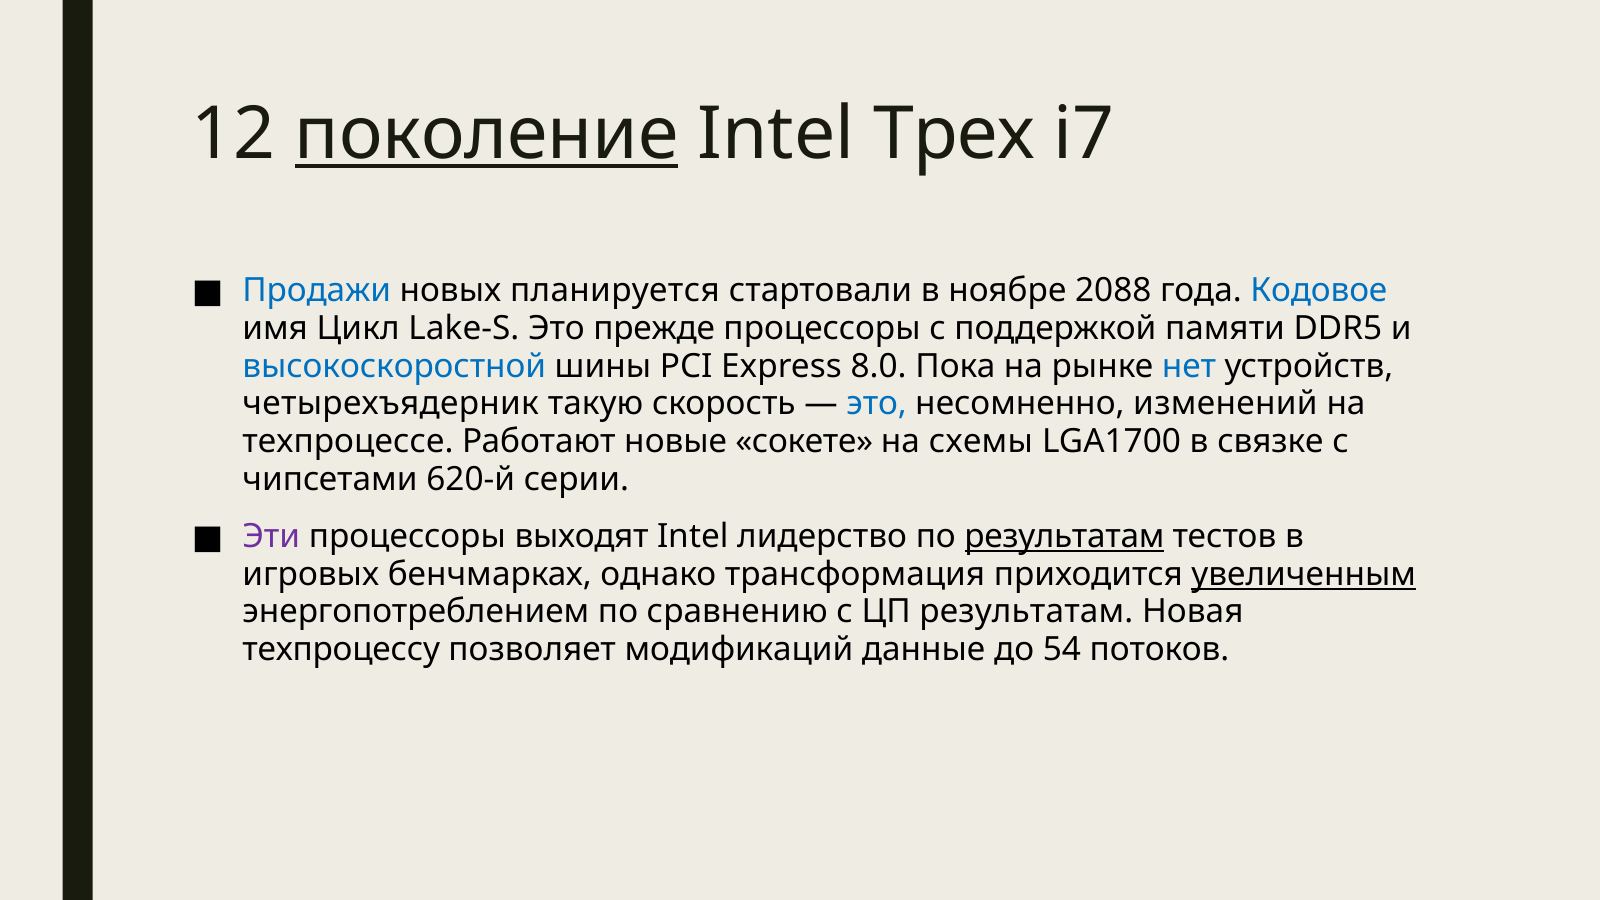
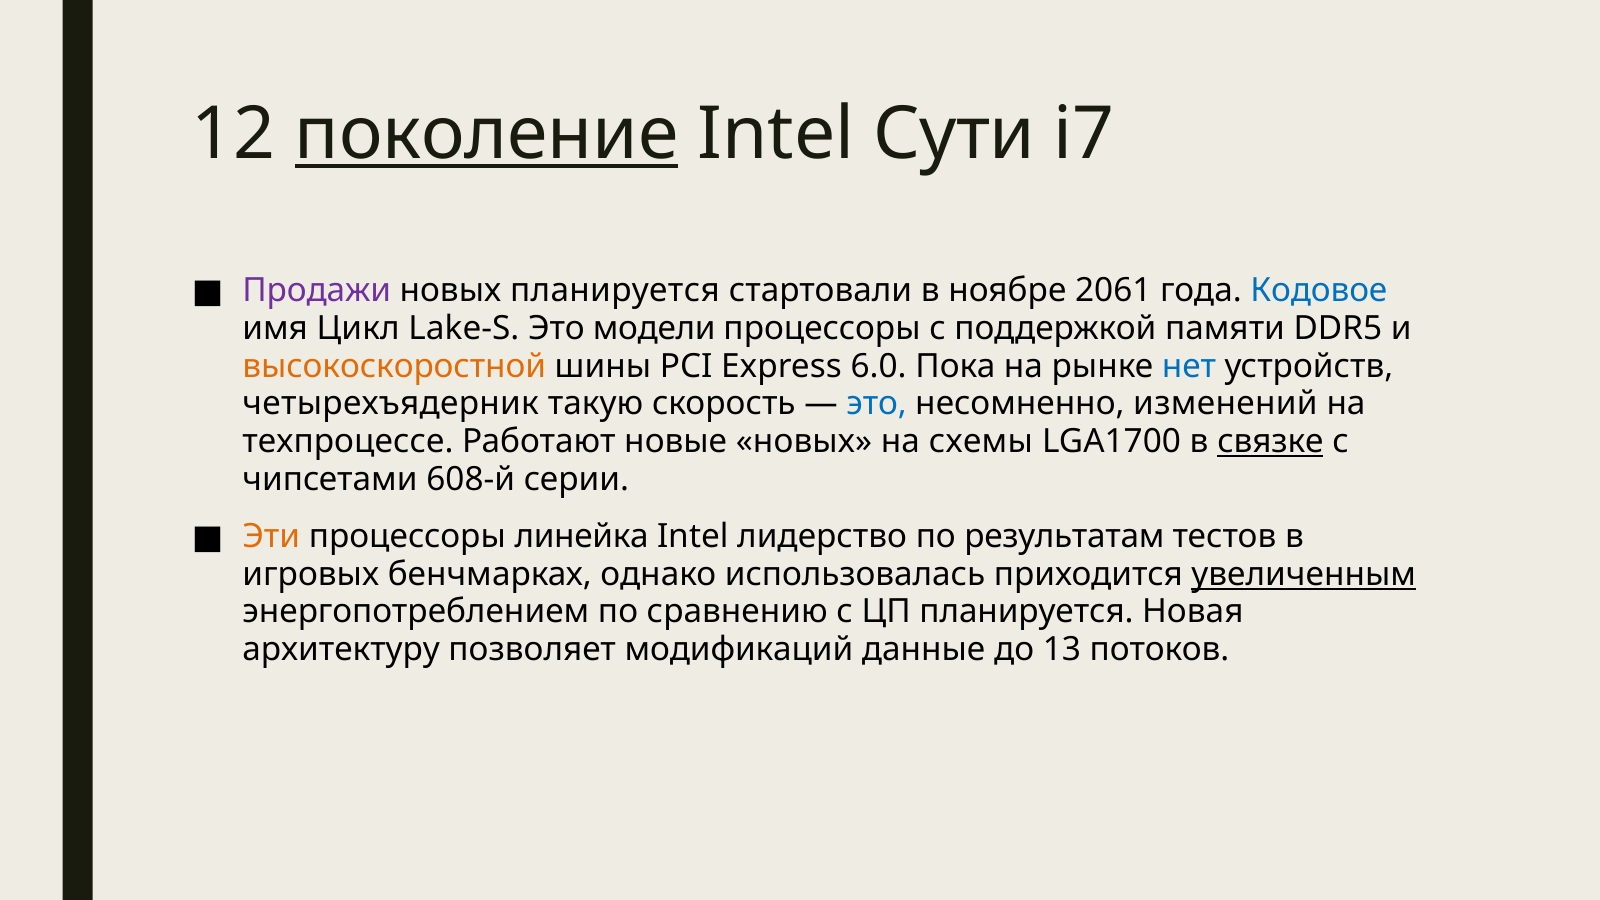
Трех: Трех -> Сути (954, 134)
Продажи colour: blue -> purple (317, 291)
2088: 2088 -> 2061 (1113, 291)
прежде: прежде -> модели (654, 329)
высокоскоростной colour: blue -> orange (394, 366)
8.0: 8.0 -> 6.0 (879, 366)
новые сокете: сокете -> новых (804, 441)
связке underline: none -> present (1270, 441)
620-й: 620-й -> 608-й (471, 479)
Эти colour: purple -> orange (271, 537)
выходят: выходят -> линейка (582, 537)
результатам underline: present -> none (1064, 537)
трансформация: трансформация -> использовалась (855, 574)
ЦП результатам: результатам -> планируется (1027, 612)
техпроцессу: техпроцессу -> архитектуру (341, 649)
54: 54 -> 13 (1062, 649)
